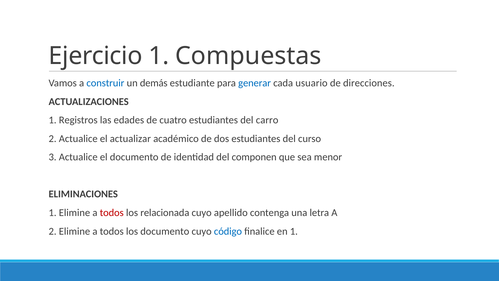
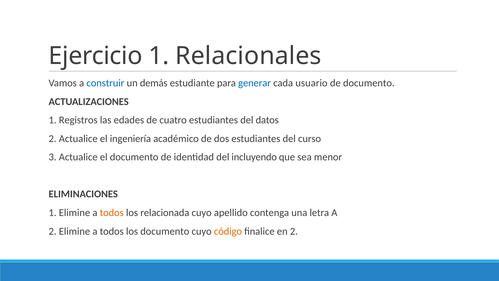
Compuestas: Compuestas -> Relacionales (248, 56)
de direcciones: direcciones -> documento (369, 83)
carro: carro -> datos (267, 120)
actualizar: actualizar -> ingeniería (130, 138)
componen: componen -> incluyendo (254, 157)
todos colour: red -> orange (112, 213)
código colour: blue -> orange (228, 231)
en 1: 1 -> 2 (294, 231)
